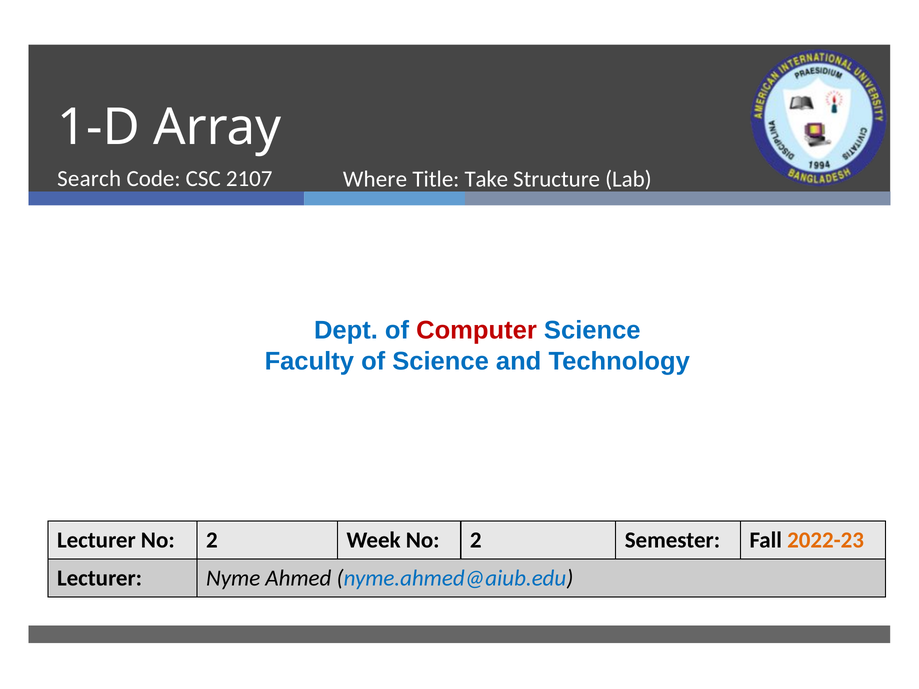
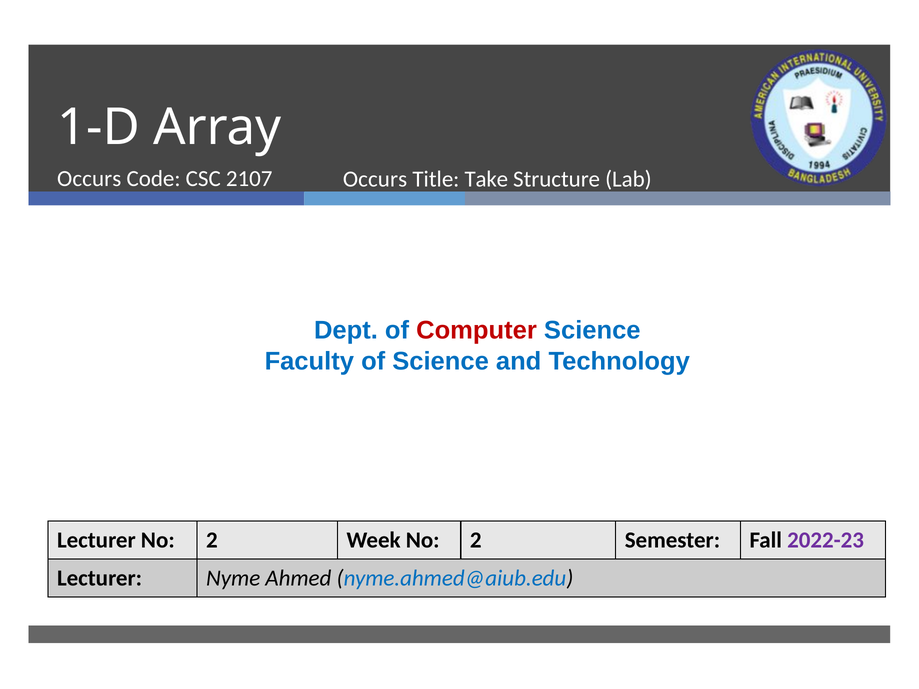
Search: Search -> Occurs (89, 179)
Where: Where -> Occurs (375, 179)
2022-23 colour: orange -> purple (826, 540)
